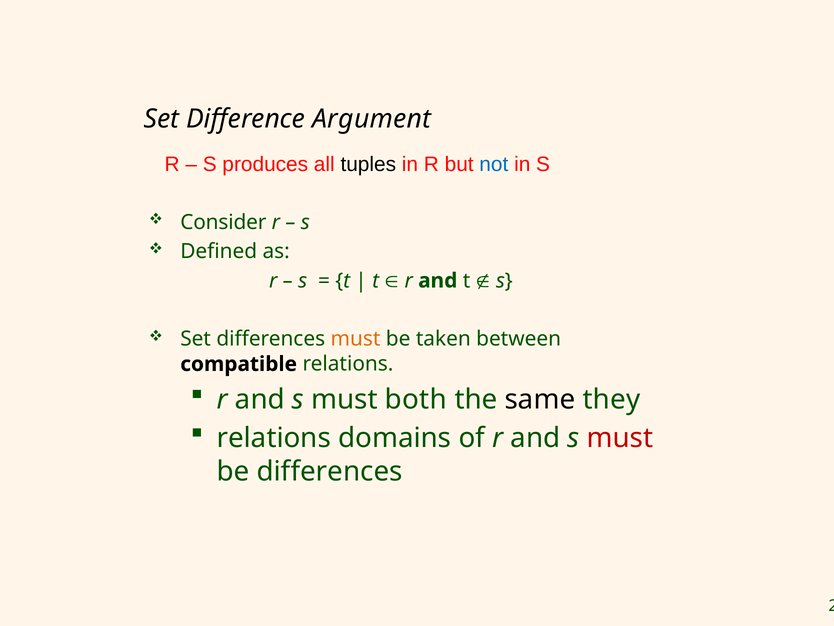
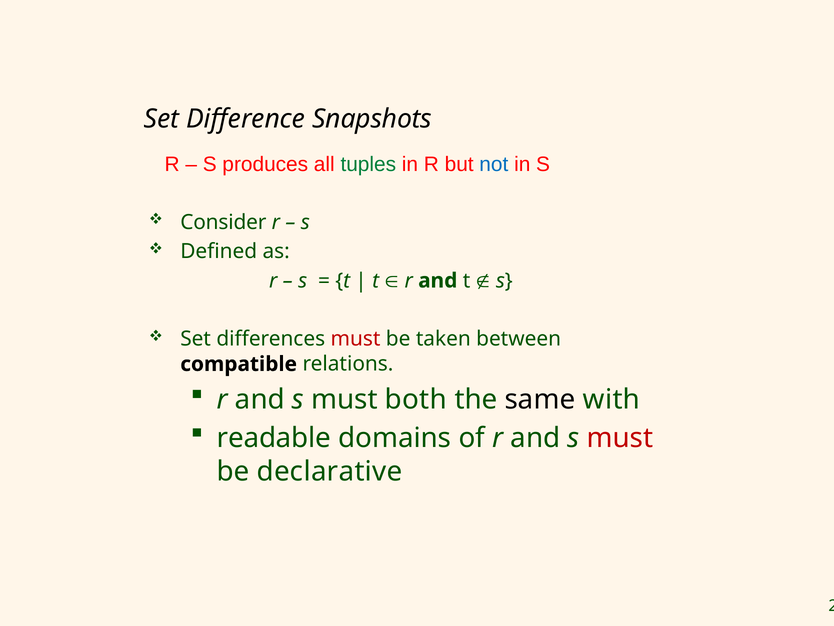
Argument: Argument -> Snapshots (372, 119)
tuples colour: black -> green (368, 164)
must colour: orange -> red (356, 339)
they: they -> with (611, 399)
relations: relations -> readable (274, 438)
be differences: differences -> declarative (330, 471)
